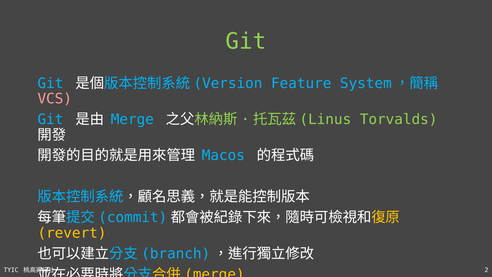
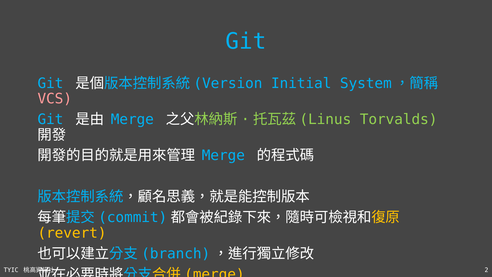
Git colour: light green -> light blue (246, 41)
Feature: Feature -> Initial (301, 83)
Macos: Macos -> Merge (223, 155)
